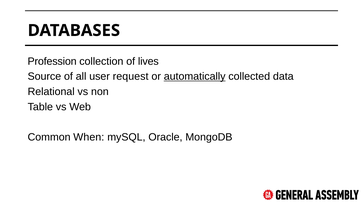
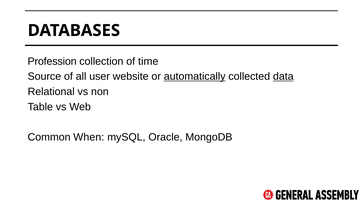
lives: lives -> time (148, 61)
request: request -> website (131, 77)
data underline: none -> present (283, 77)
